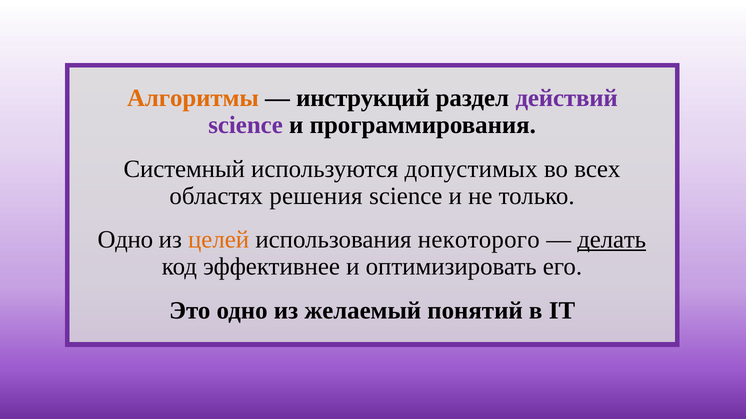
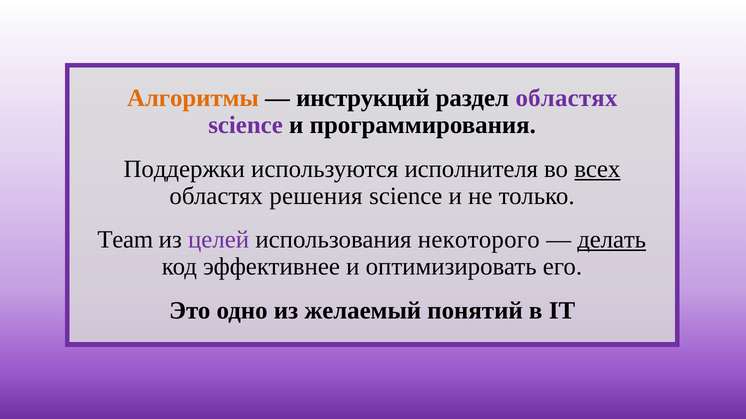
раздел действий: действий -> областях (566, 98)
Системный: Системный -> Поддержки (184, 169)
допустимых: допустимых -> исполнителя (471, 169)
всех underline: none -> present (597, 169)
Одно: Одно -> Team (125, 240)
целей colour: orange -> purple (219, 240)
